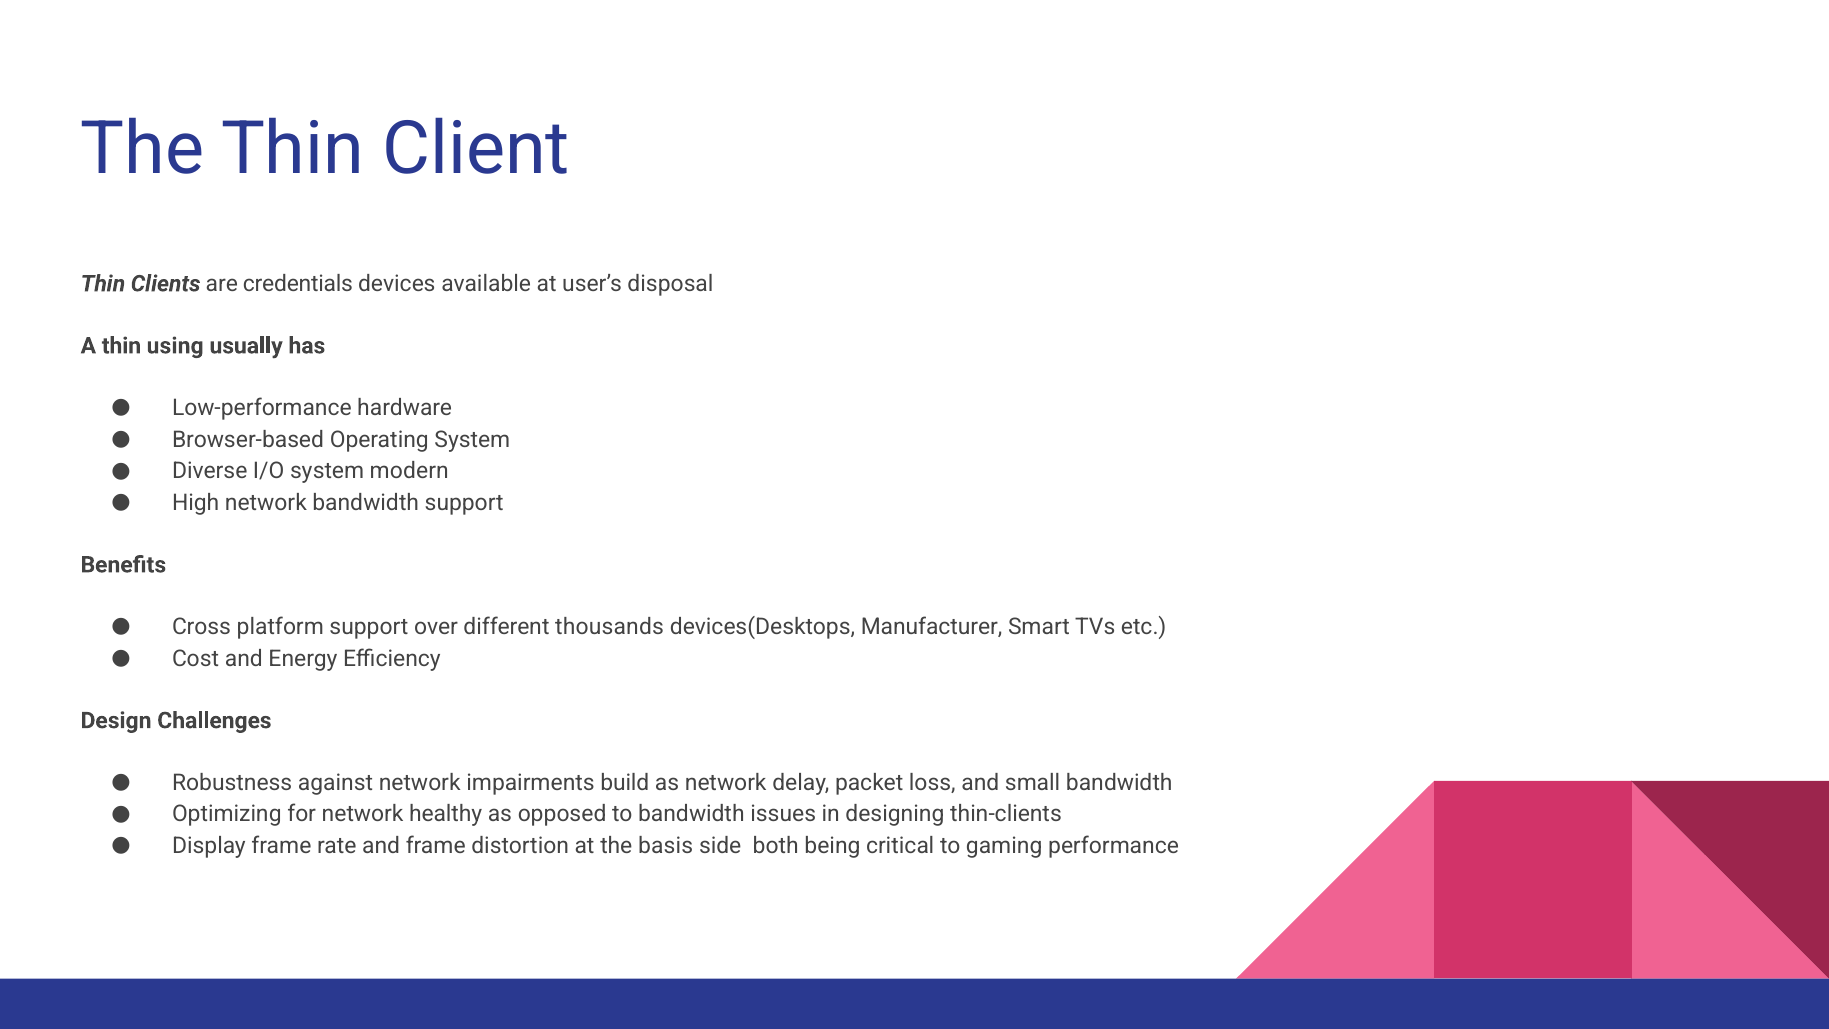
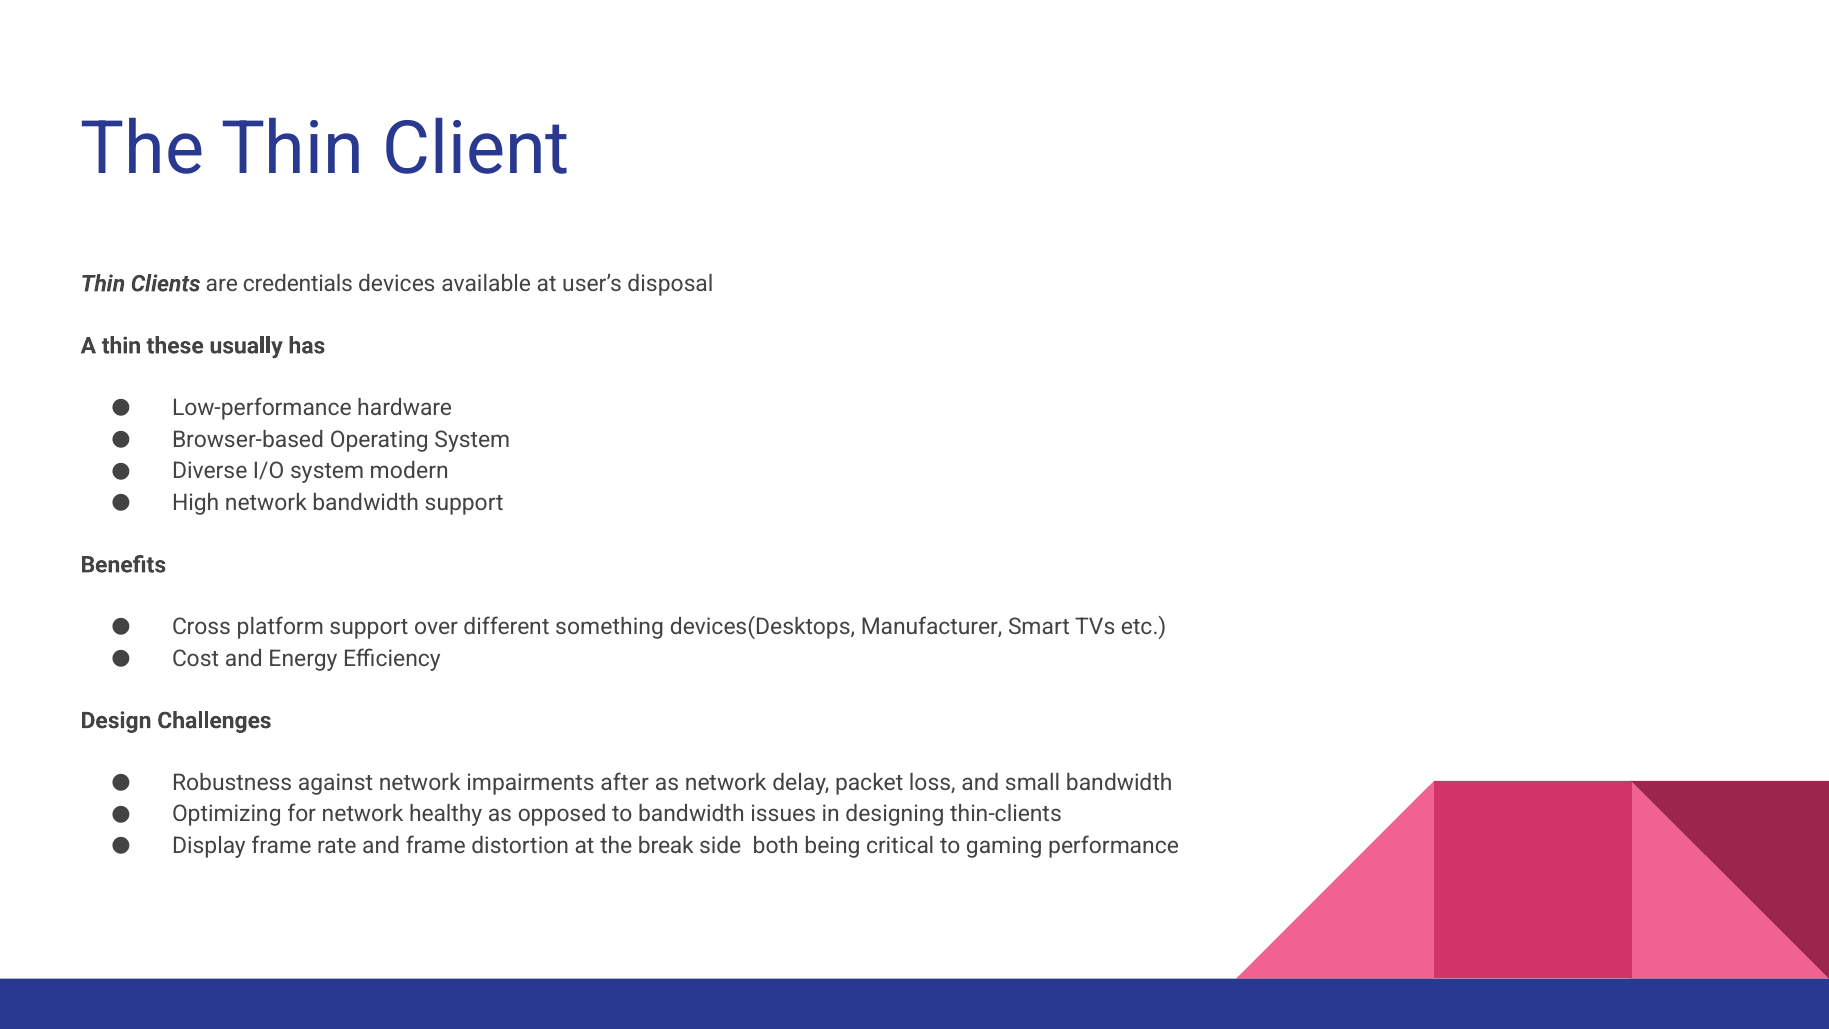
using: using -> these (175, 346)
thousands: thousands -> something (610, 627)
build: build -> after (625, 783)
basis: basis -> break (666, 846)
